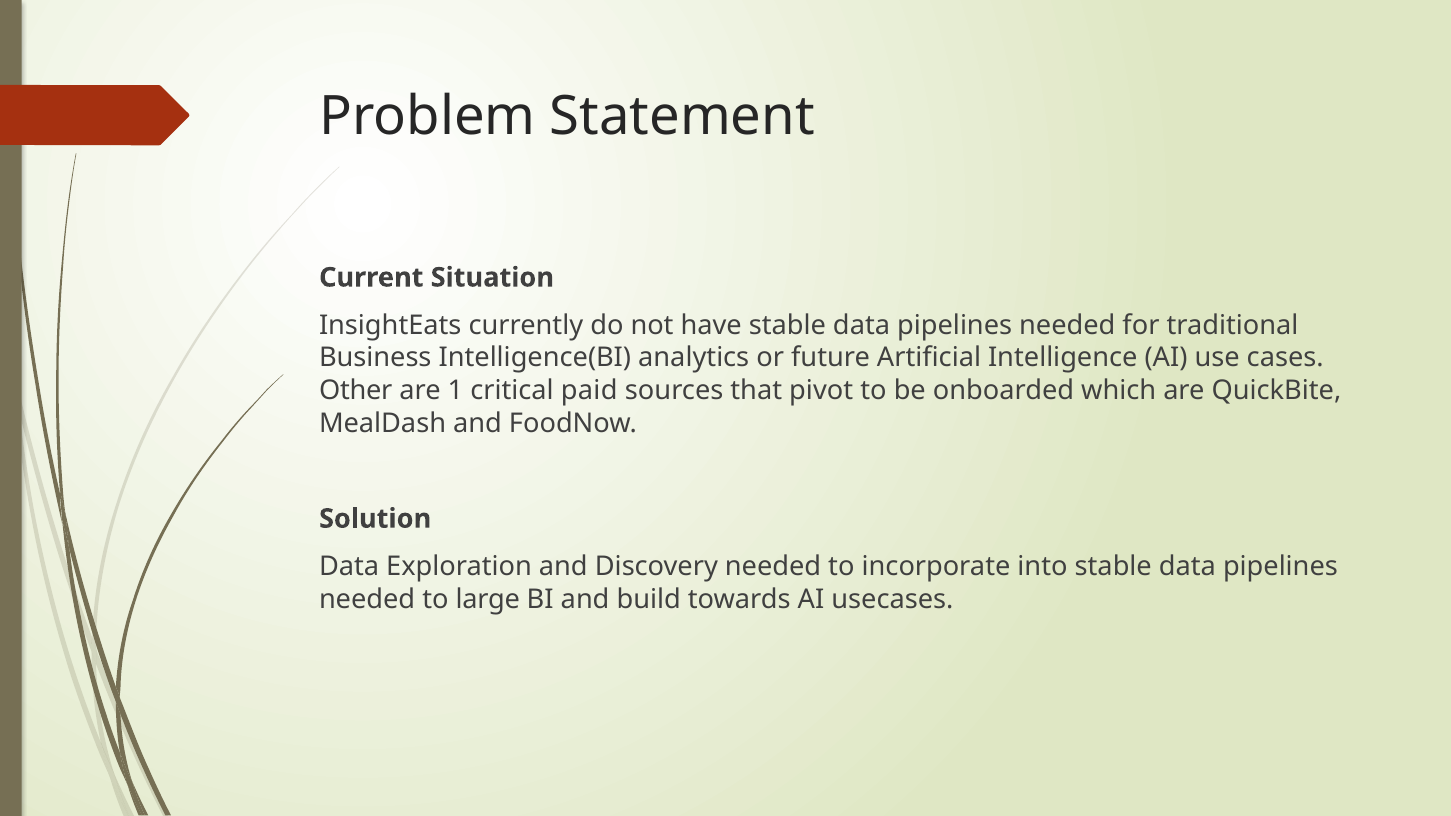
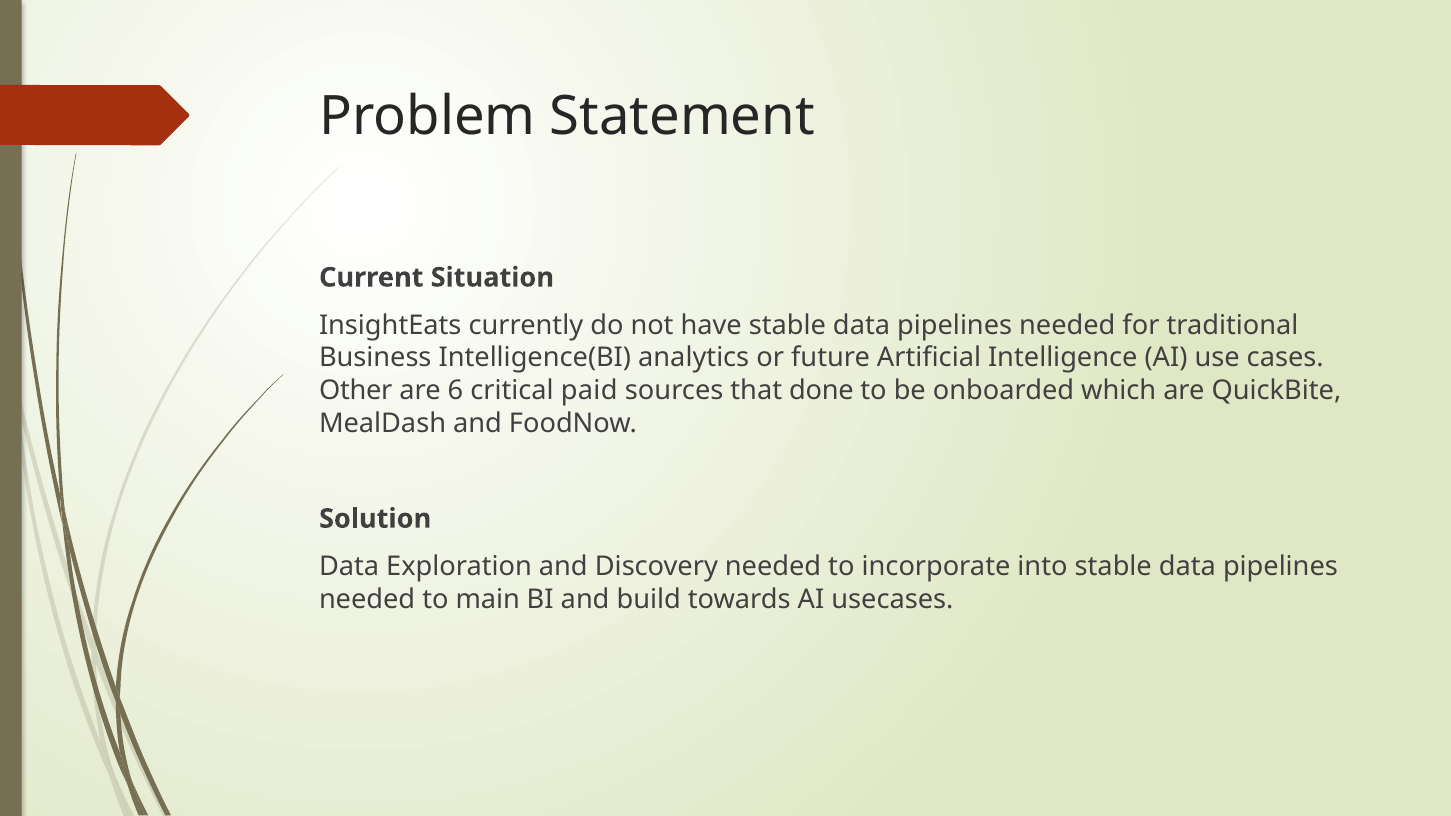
1: 1 -> 6 (455, 391)
pivot: pivot -> done (821, 391)
large: large -> main (488, 599)
